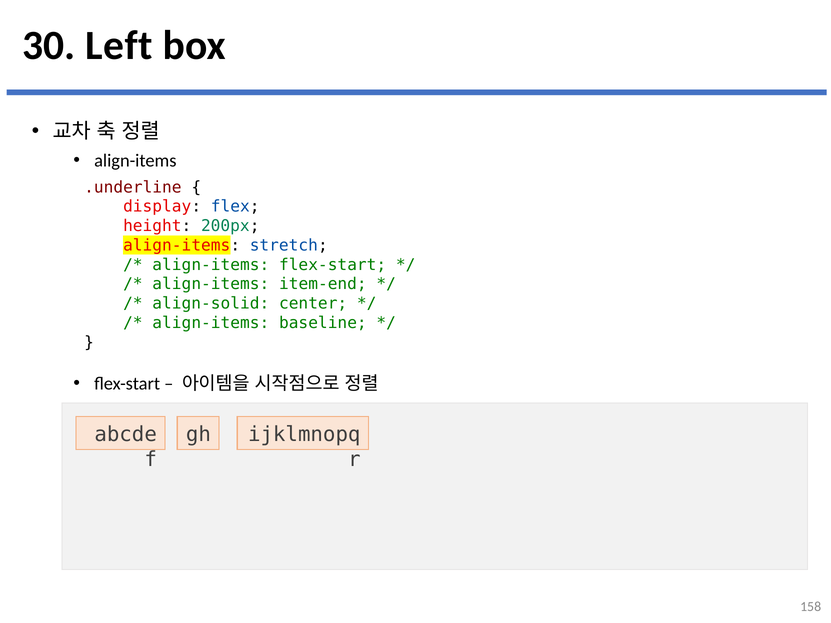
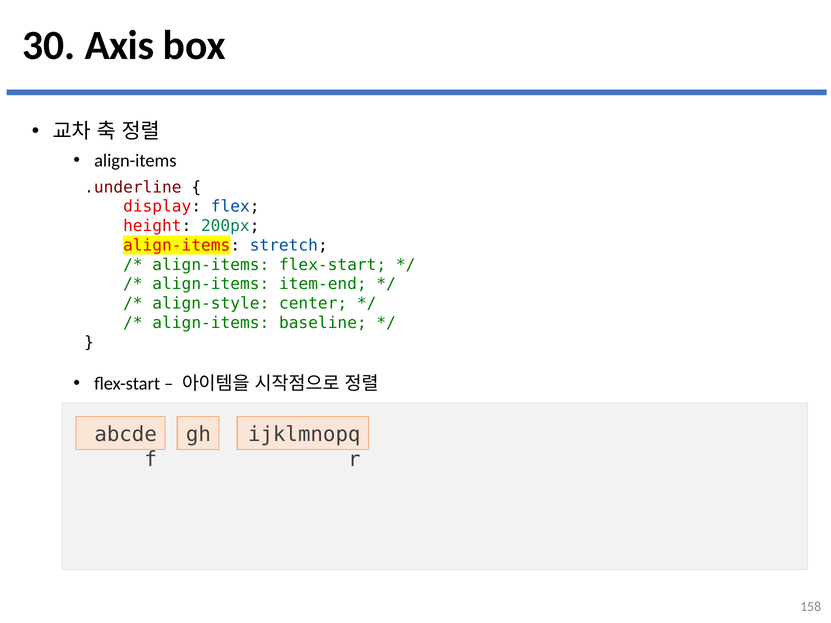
Left: Left -> Axis (119, 45)
align-solid: align-solid -> align-style (211, 304)
